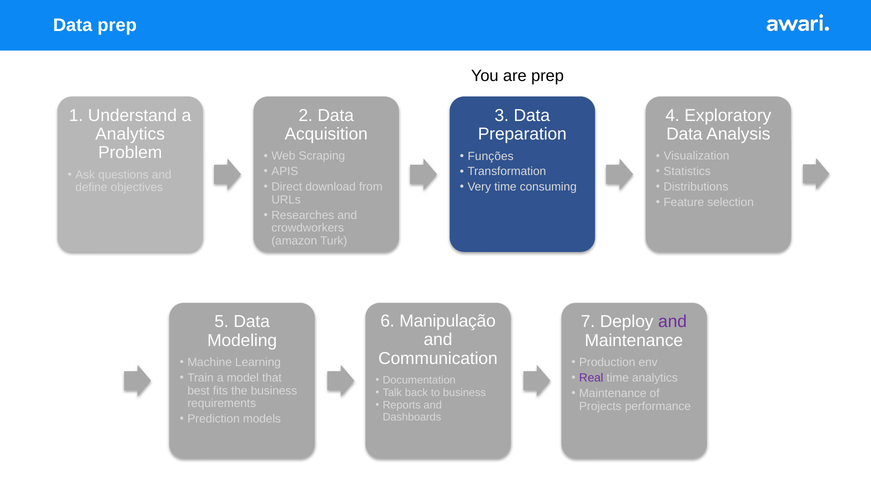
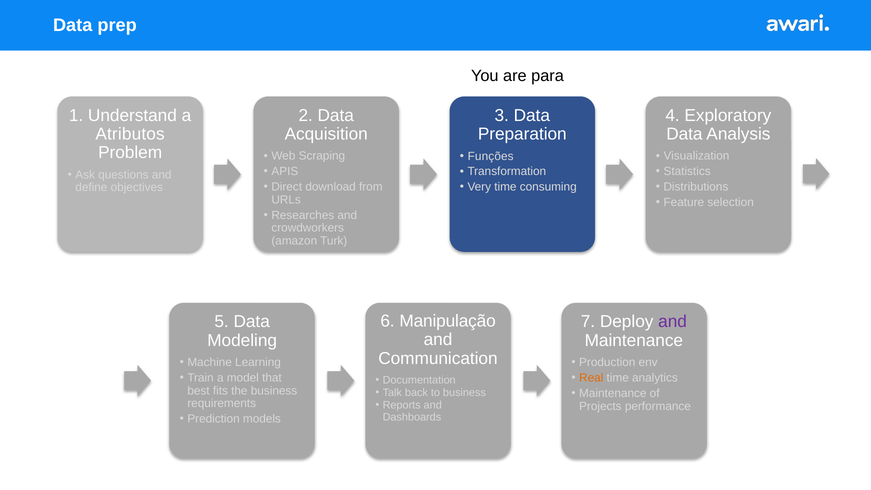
are prep: prep -> para (548, 76)
Analytics: Analytics -> Atributos (130, 134)
Real colour: purple -> orange (591, 378)
